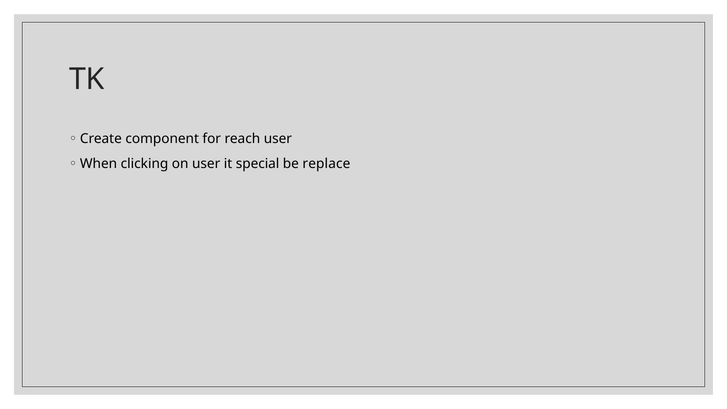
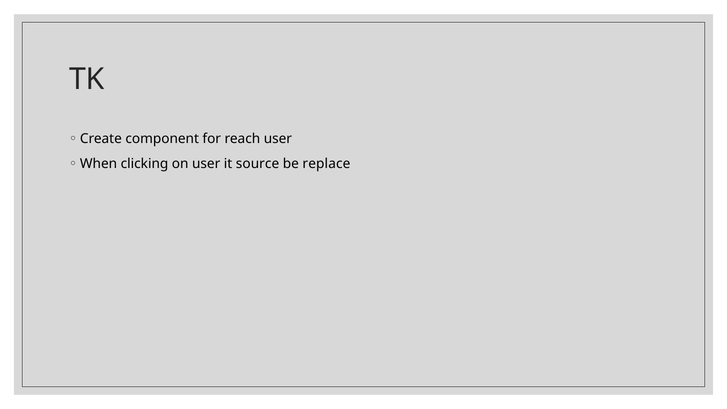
special: special -> source (258, 164)
